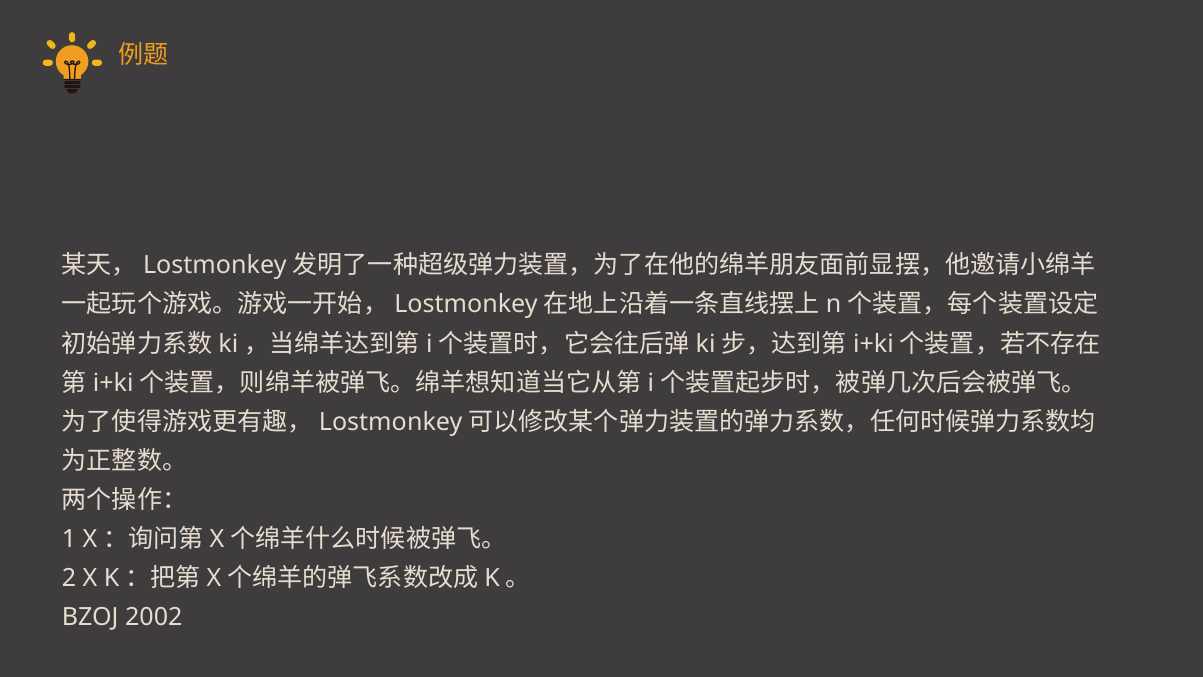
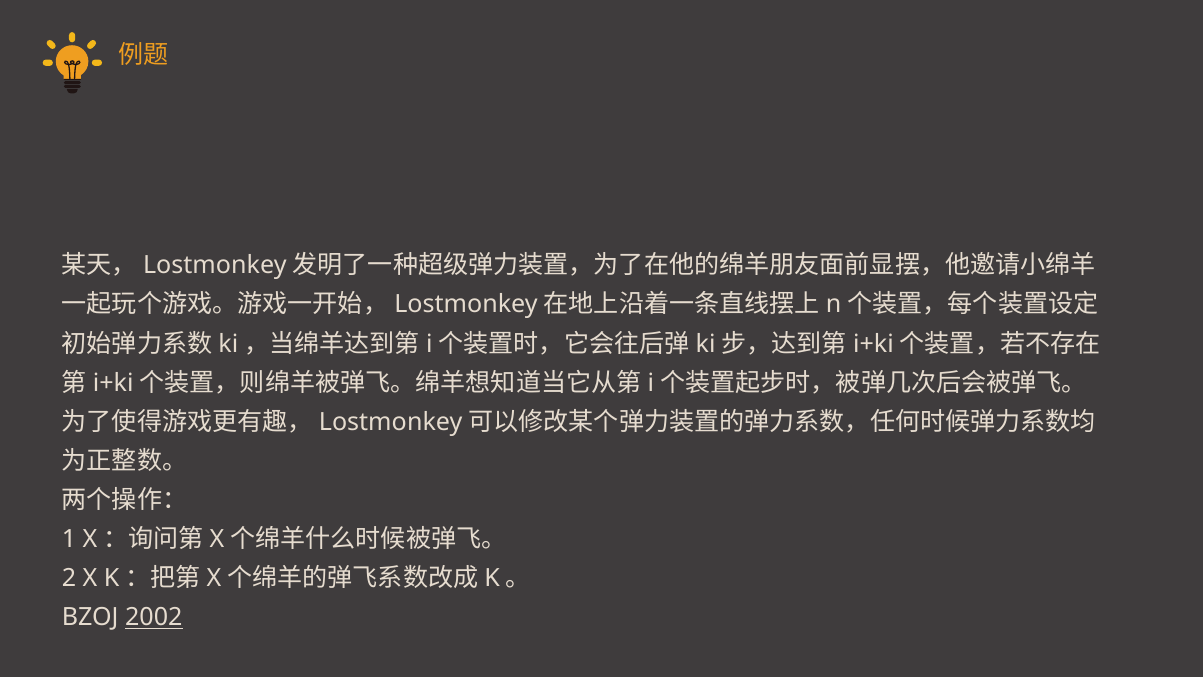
2002 underline: none -> present (154, 617)
